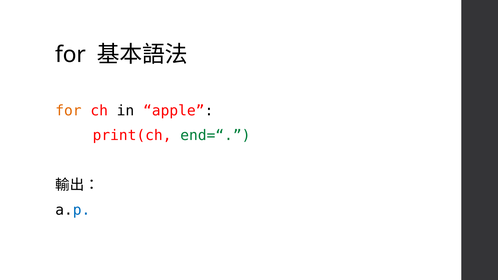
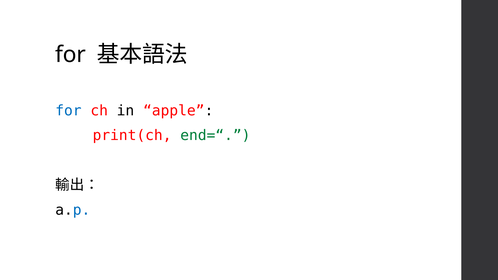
for colour: orange -> blue (68, 111)
